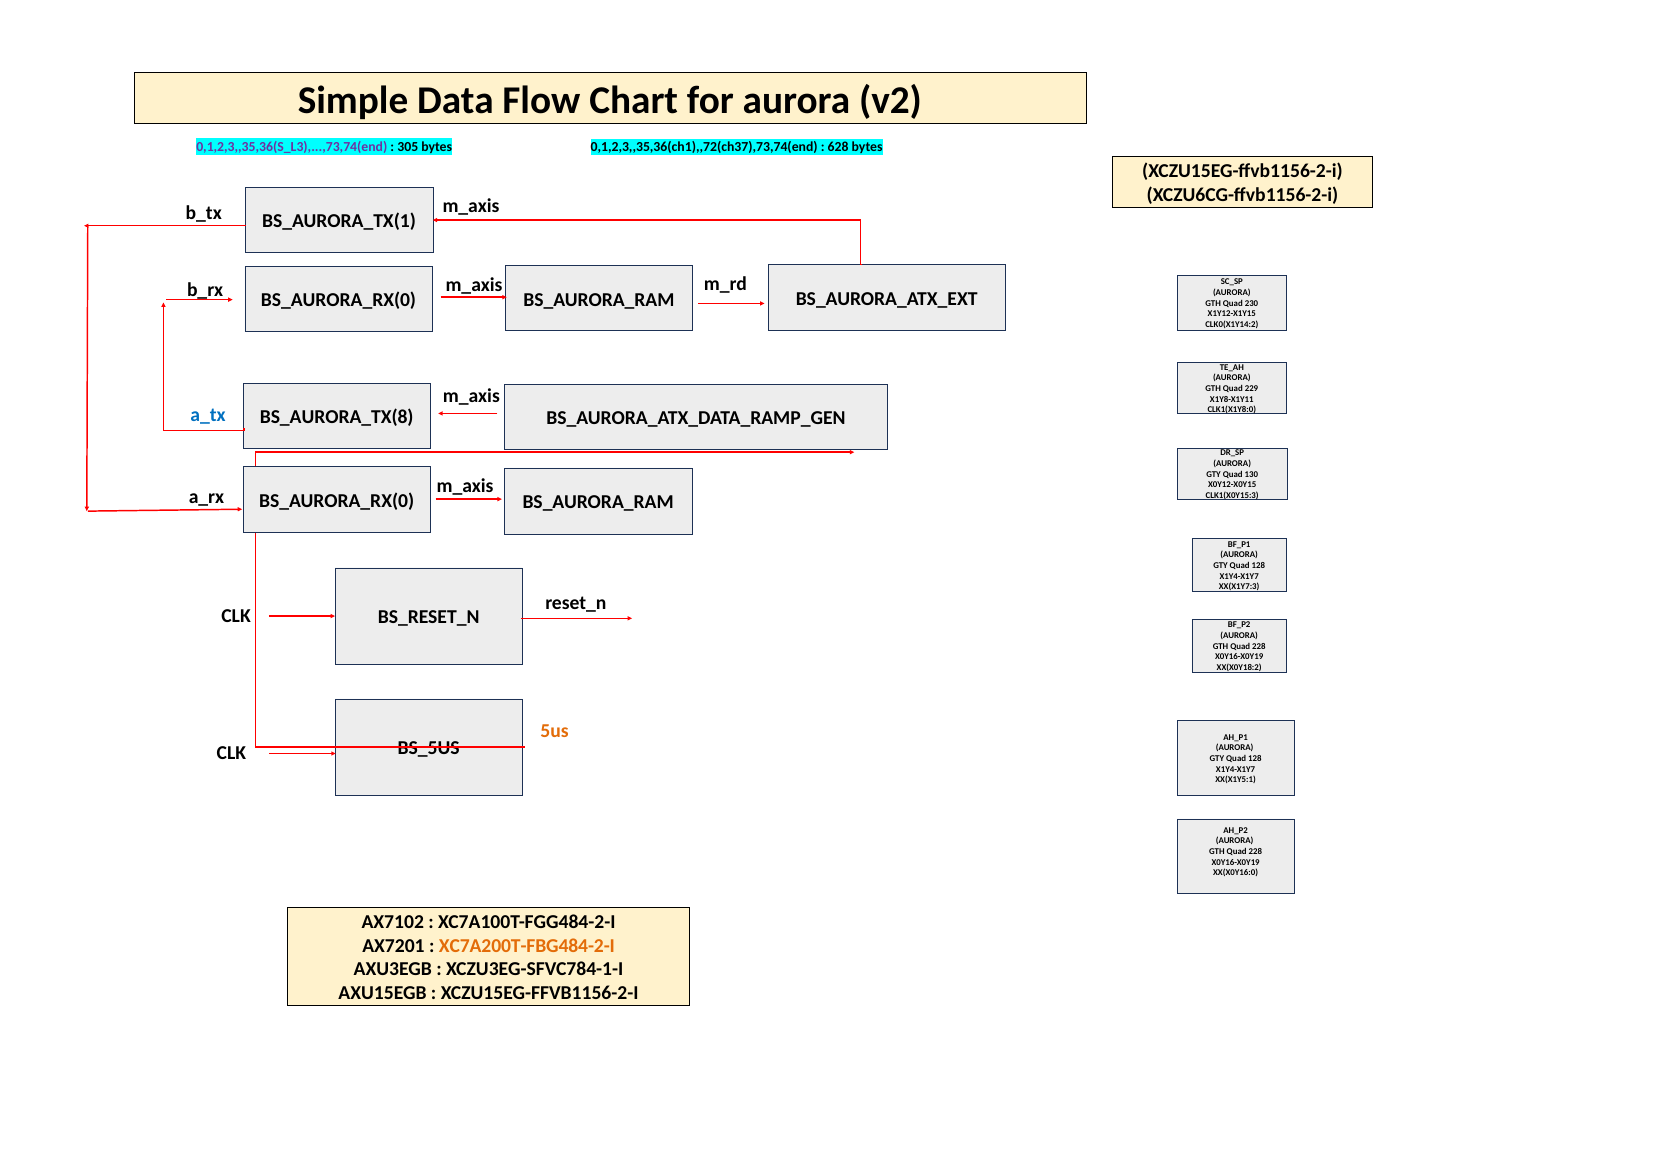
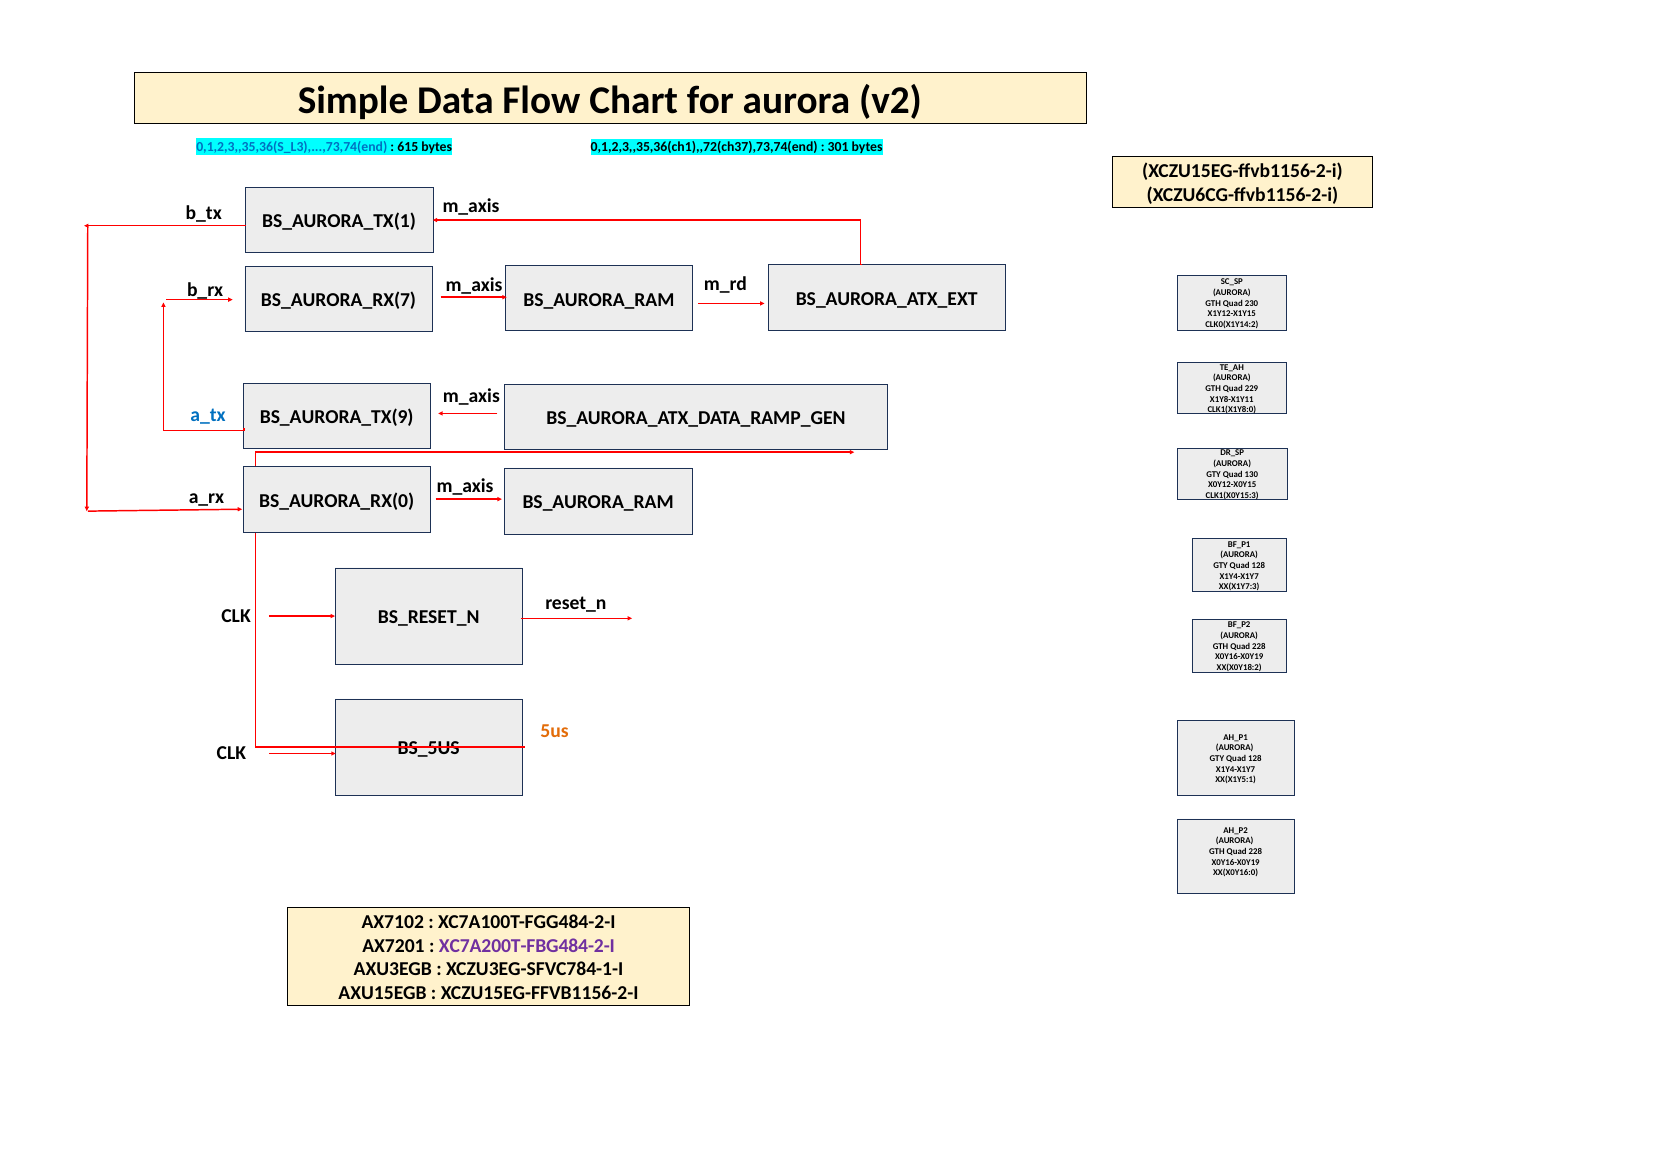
0,1,2,3,,35,36(S_L3),...,73,74(end colour: purple -> blue (292, 146)
305: 305 -> 615 (408, 146)
628: 628 -> 301 (838, 147)
BS_AURORA_RX(0: BS_AURORA_RX(0 -> BS_AURORA_RX(7 (339, 300)
BS_AURORA_TX(8: BS_AURORA_TX(8 -> BS_AURORA_TX(9 (337, 417)
XC7A200T-FBG484-2-I colour: orange -> purple (527, 946)
